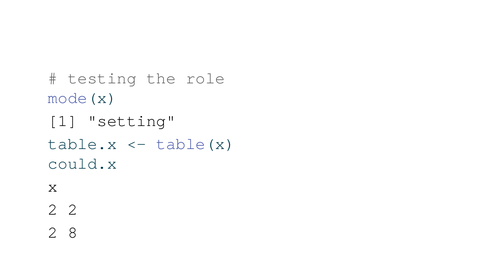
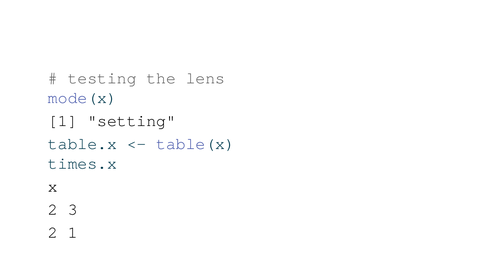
role: role -> lens (205, 78)
could.x: could.x -> times.x (82, 163)
2: 2 -> 3 (73, 209)
2 8: 8 -> 1 (73, 232)
